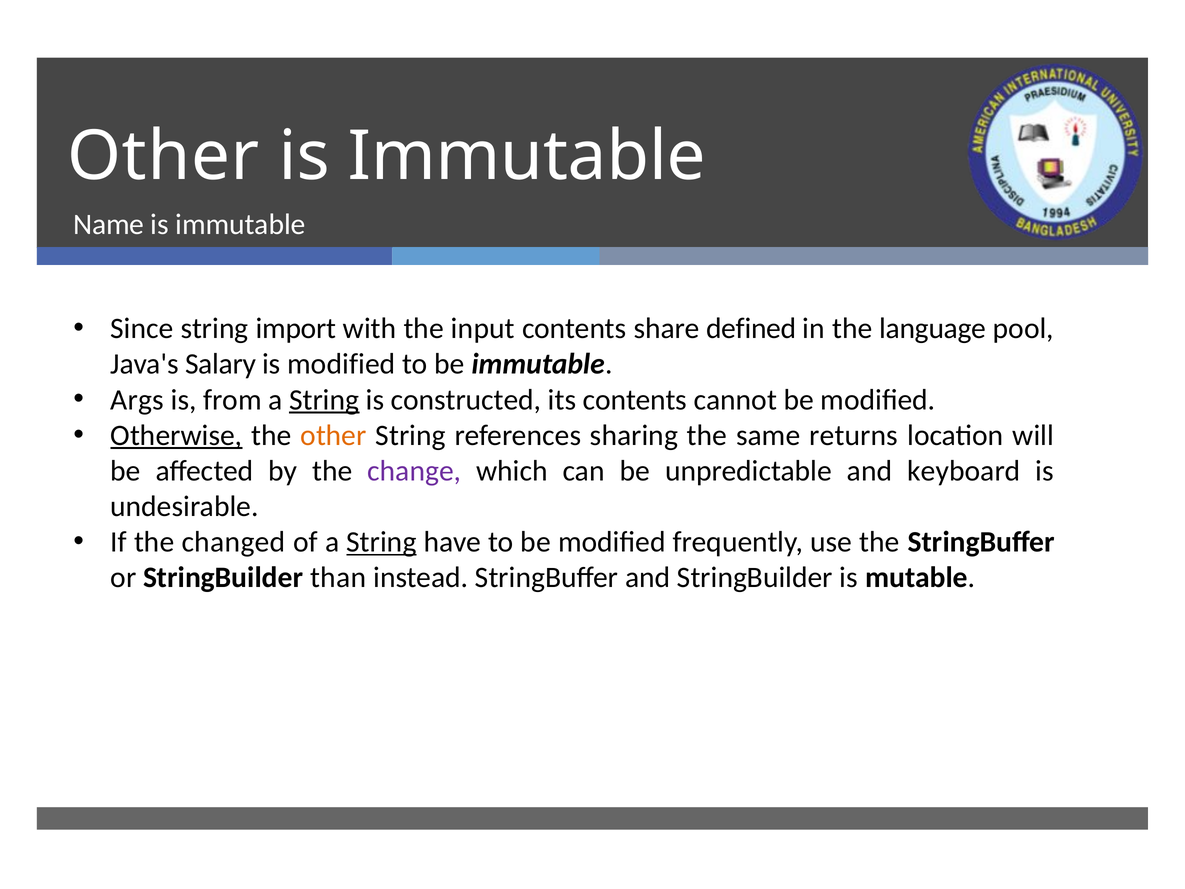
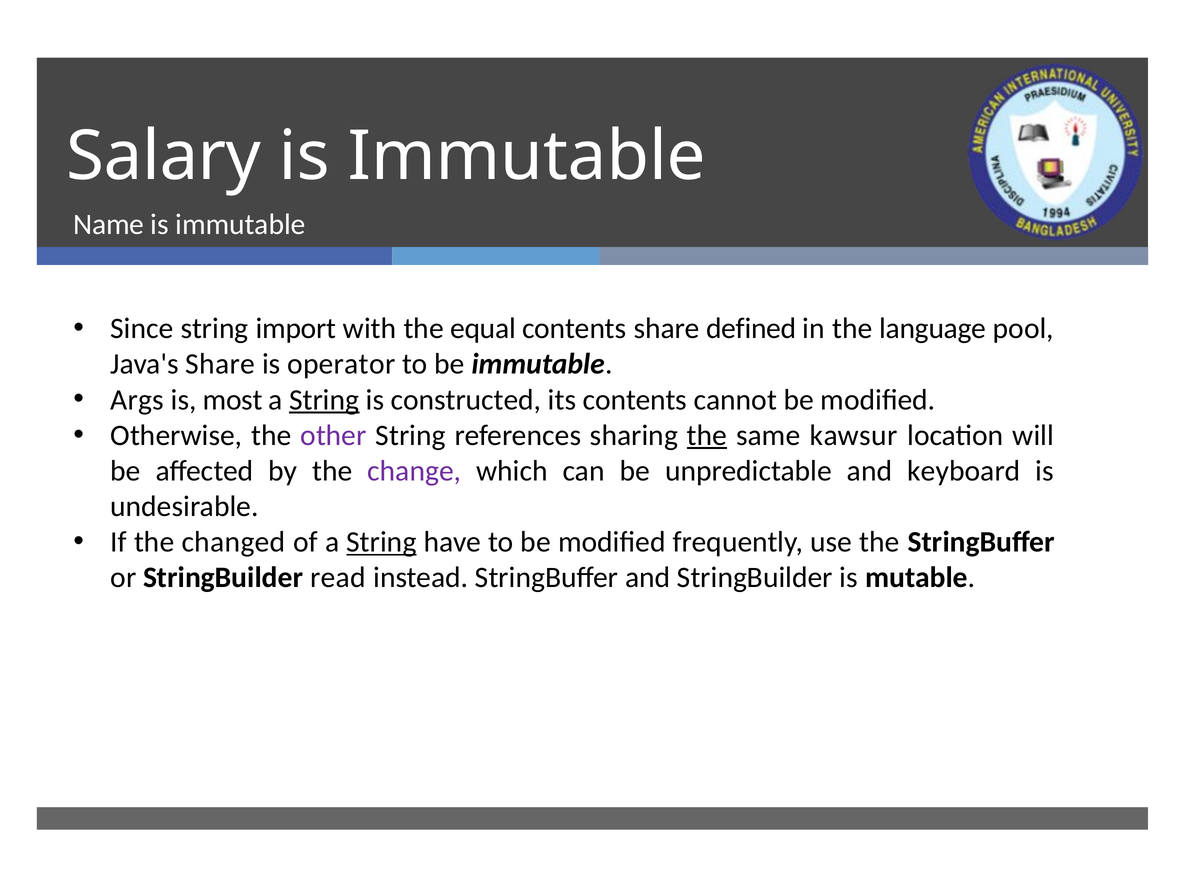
Other: Other -> Salary (164, 157)
input: input -> equal (483, 329)
Java's Salary: Salary -> Share (220, 364)
is modified: modified -> operator (341, 364)
from: from -> most (233, 400)
Otherwise underline: present -> none (176, 435)
other colour: orange -> purple (333, 435)
the underline: none -> present (707, 435)
returns: returns -> kawsur (854, 435)
than: than -> read (338, 577)
